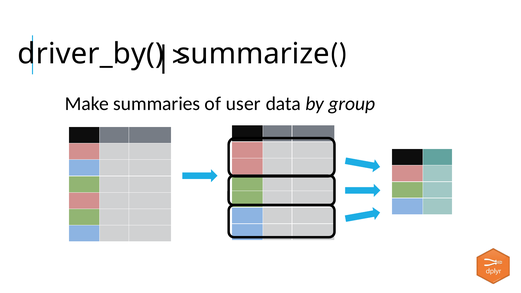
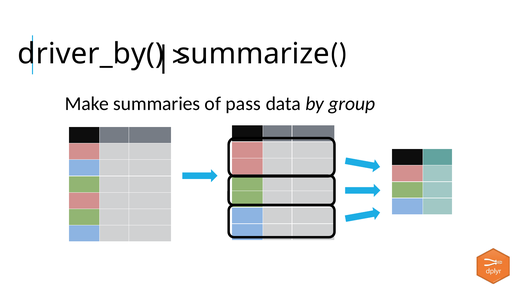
user: user -> pass (243, 104)
